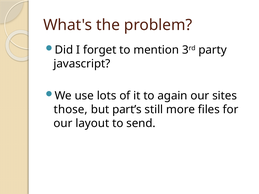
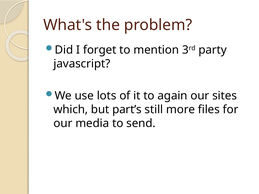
those: those -> which (71, 110)
layout: layout -> media (92, 123)
